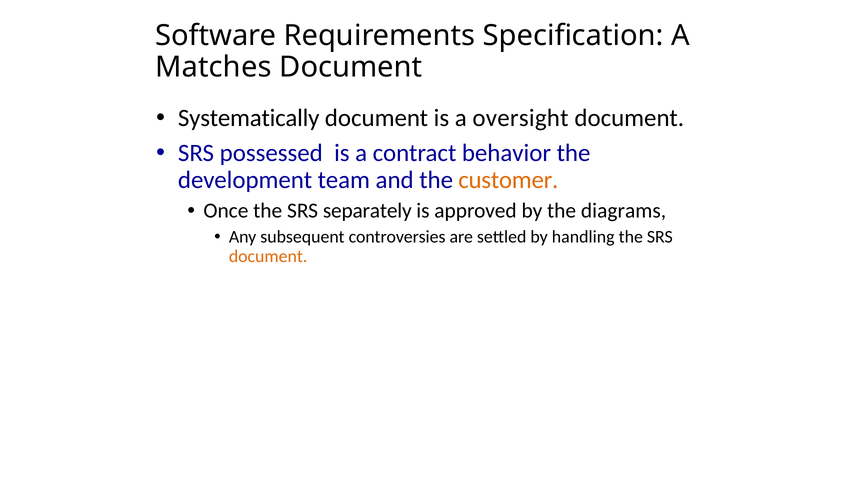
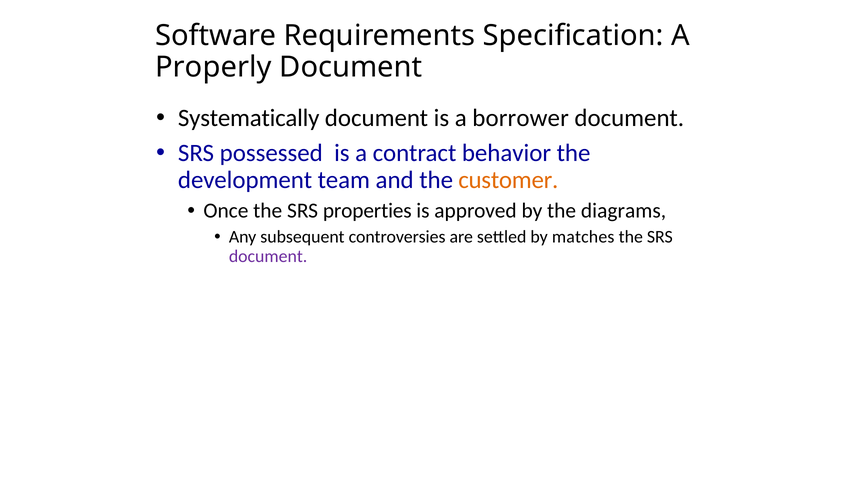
Matches: Matches -> Properly (213, 67)
oversight: oversight -> borrower (521, 118)
separately: separately -> properties (367, 211)
handling: handling -> matches (583, 237)
document colour: orange -> purple (268, 256)
